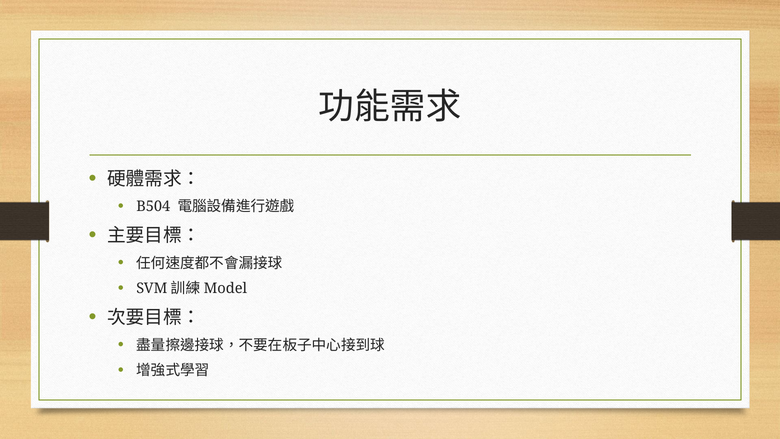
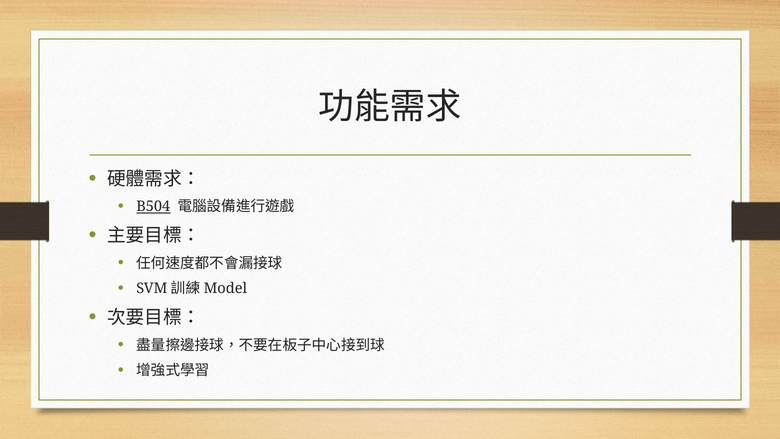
B504 underline: none -> present (153, 207)
